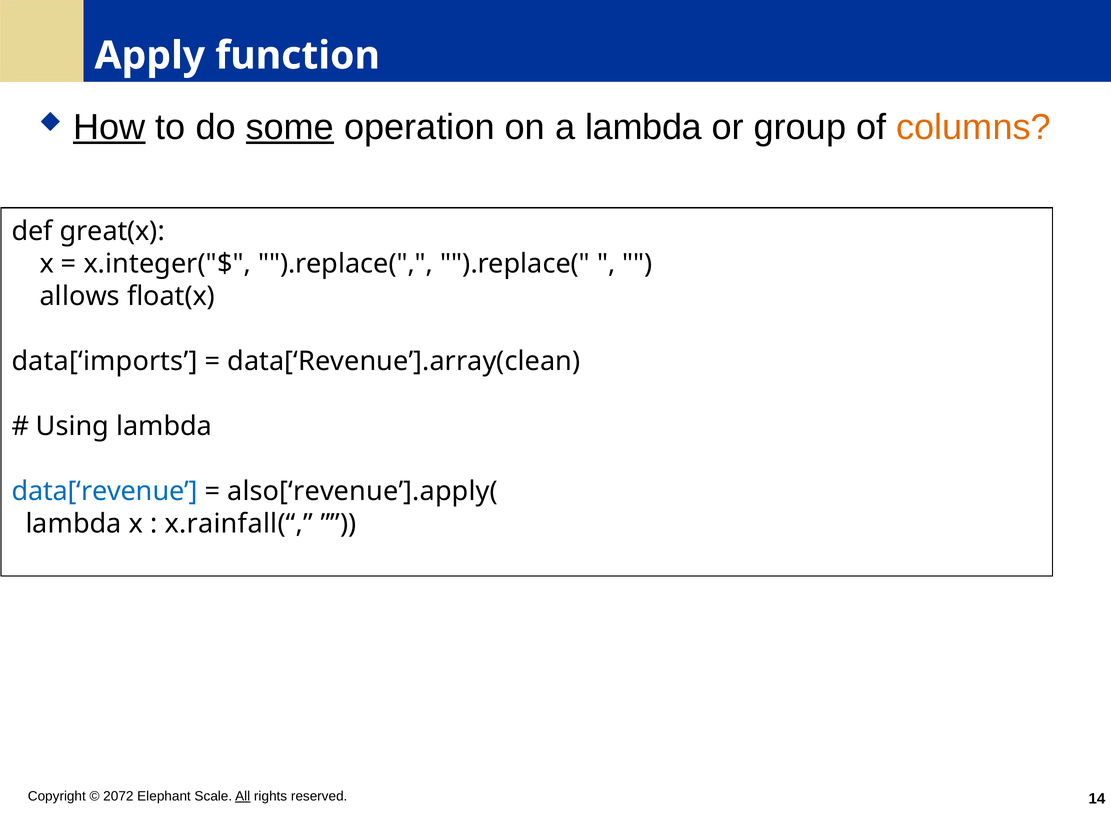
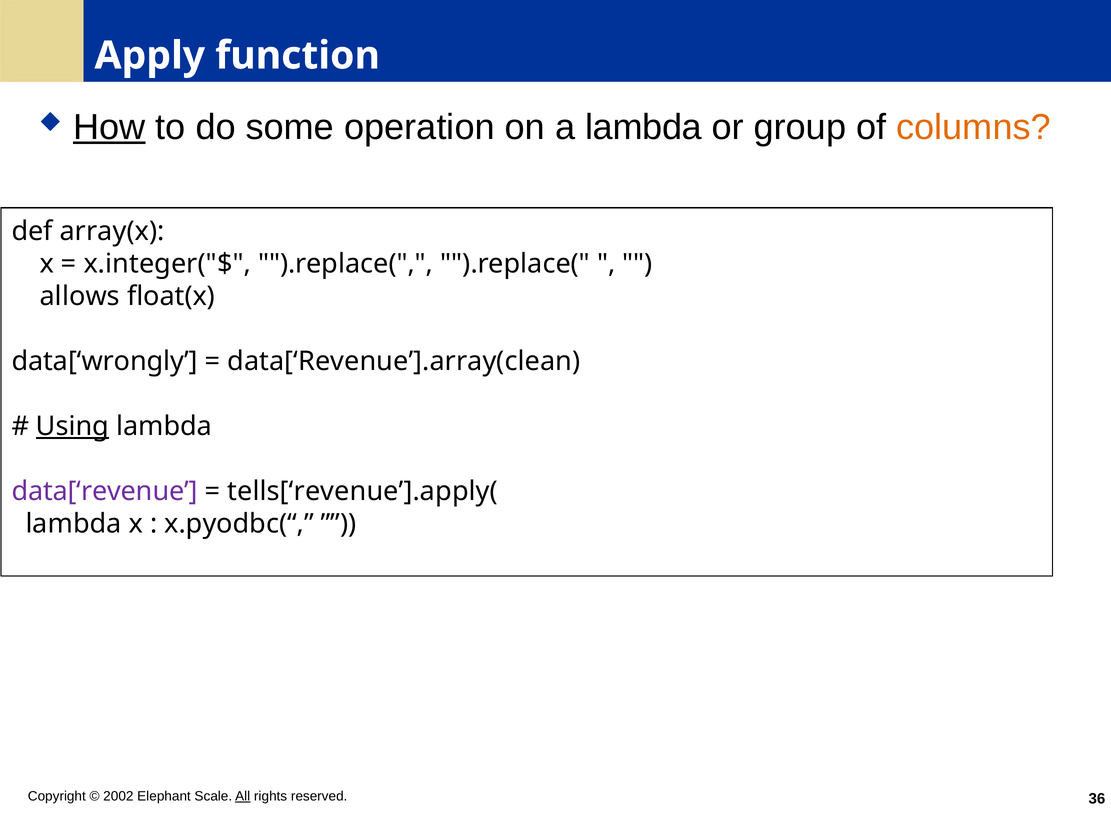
some underline: present -> none (290, 127)
great(x: great(x -> array(x (112, 231)
data[‘imports: data[‘imports -> data[‘wrongly (105, 361)
Using underline: none -> present (72, 426)
data[‘revenue colour: blue -> purple (105, 491)
also[‘revenue’].apply(: also[‘revenue’].apply( -> tells[‘revenue’].apply( (363, 491)
x.rainfall(“: x.rainfall(“ -> x.pyodbc(“ (239, 524)
2072: 2072 -> 2002 (118, 796)
14: 14 -> 36 (1097, 799)
